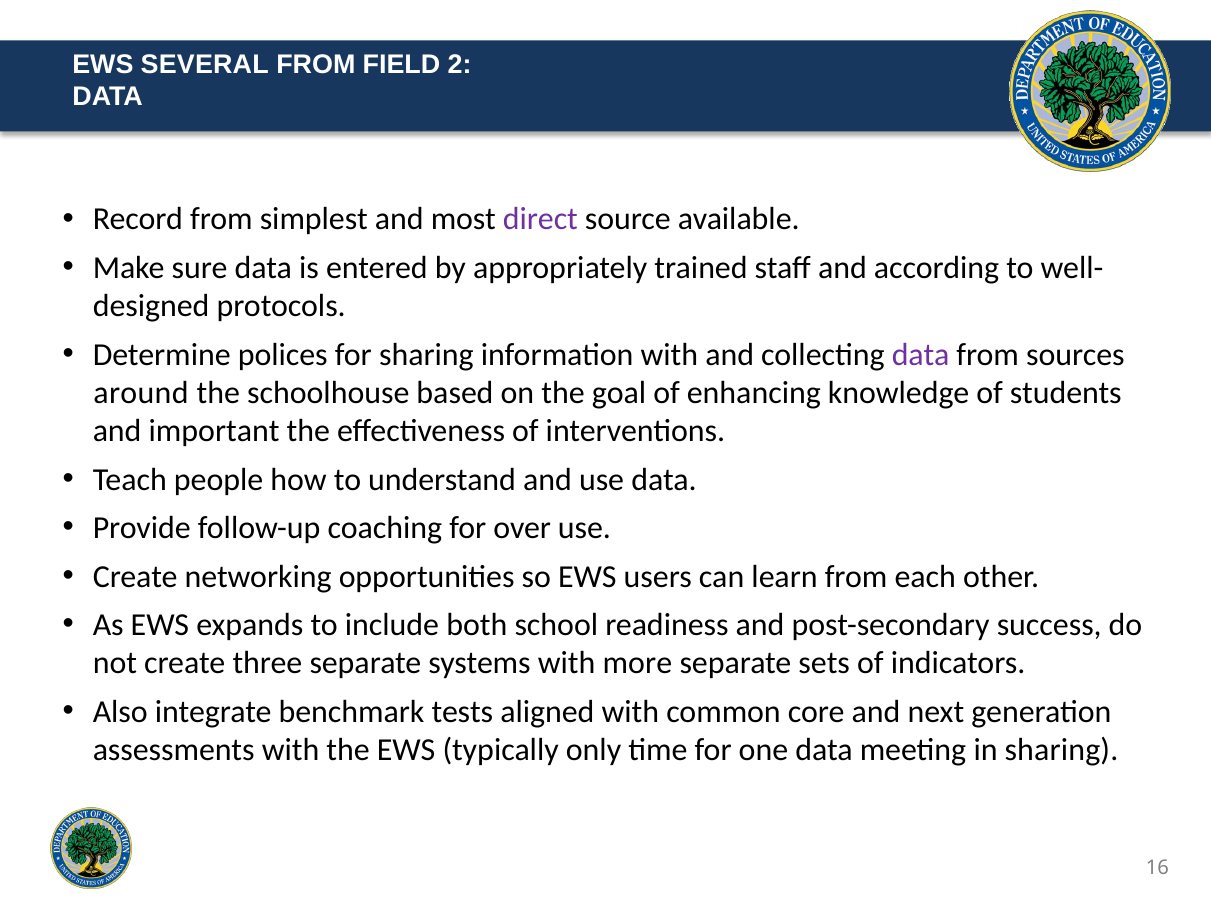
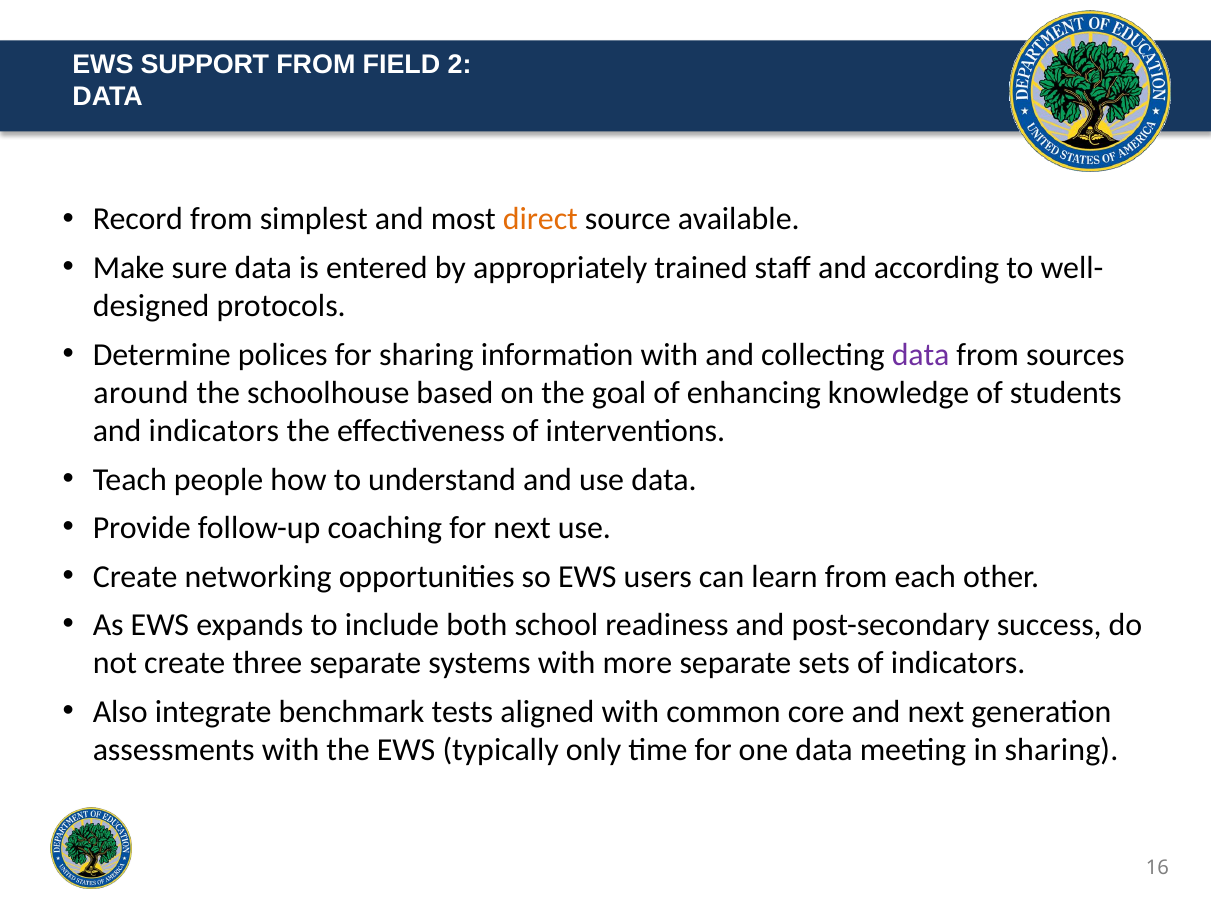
SEVERAL: SEVERAL -> SUPPORT (205, 64)
direct colour: purple -> orange (540, 219)
and important: important -> indicators (214, 431)
for over: over -> next (522, 528)
